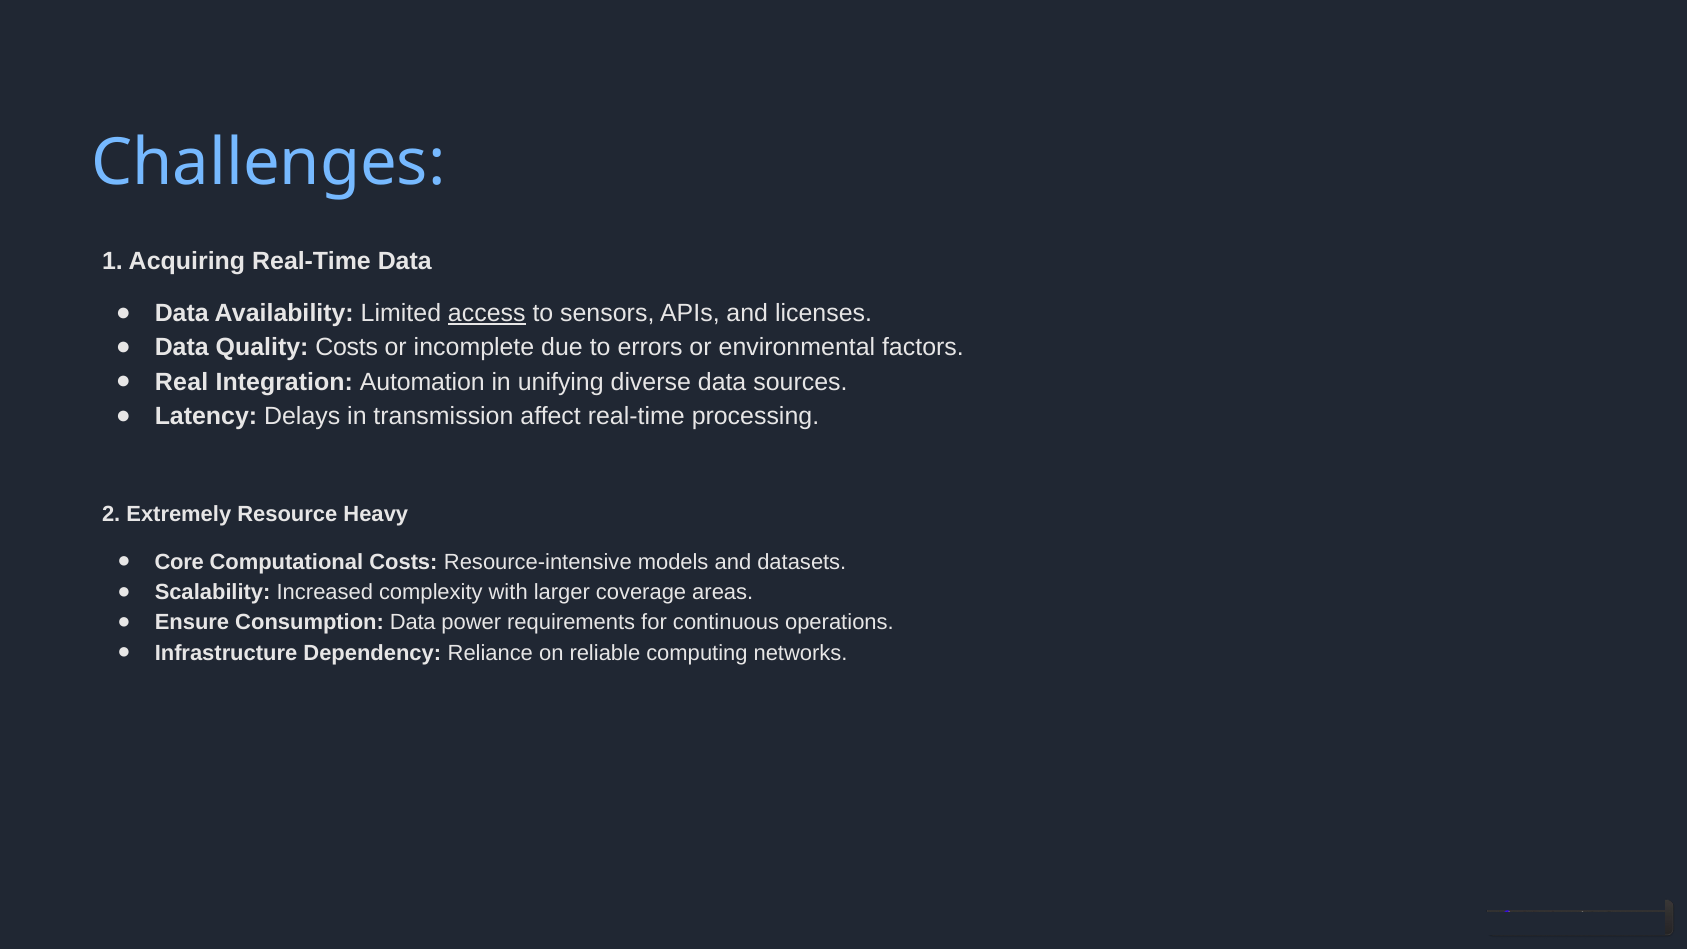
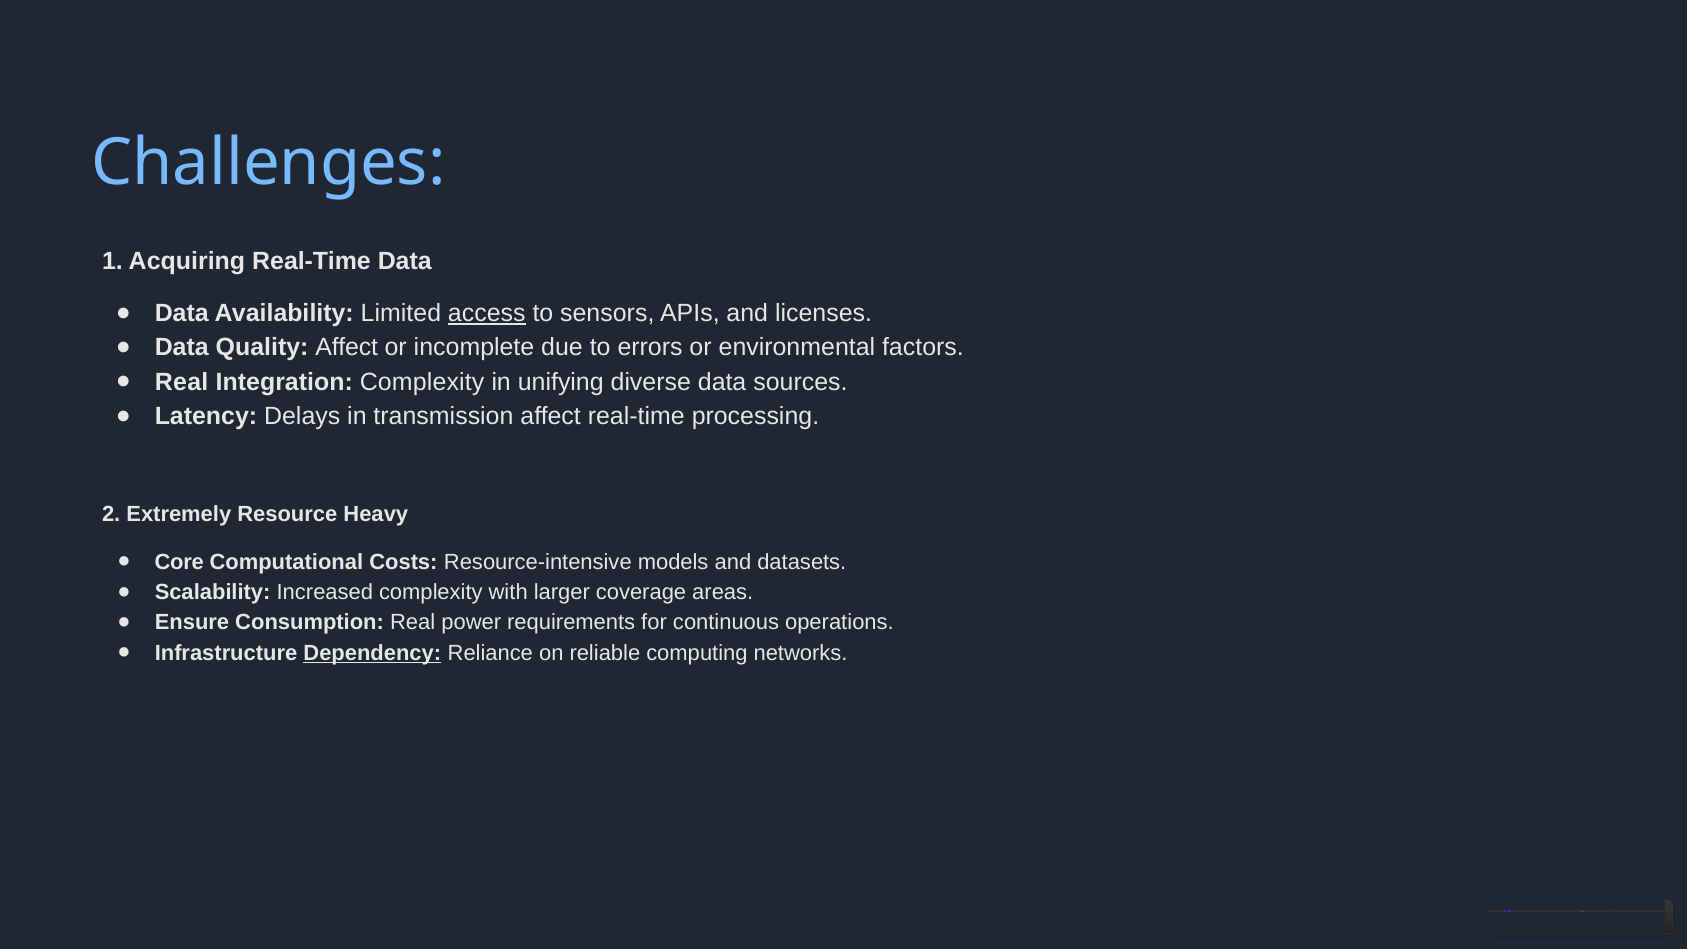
Quality Costs: Costs -> Affect (347, 348)
Integration Automation: Automation -> Complexity (422, 382)
Consumption Data: Data -> Real (413, 623)
Dependency underline: none -> present (372, 653)
